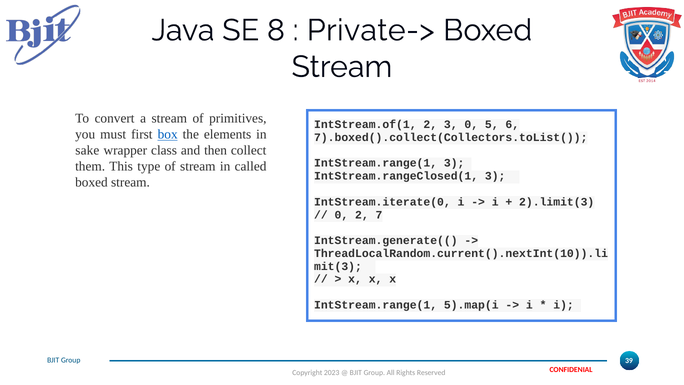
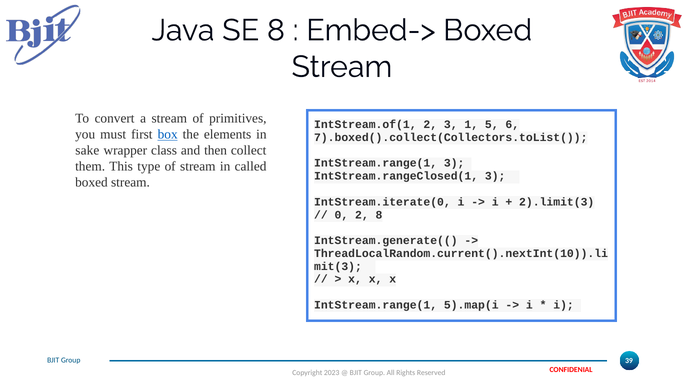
Private->: Private-> -> Embed-> (371, 30)
3 0: 0 -> 1 (471, 125)
2 7: 7 -> 8 (379, 215)
